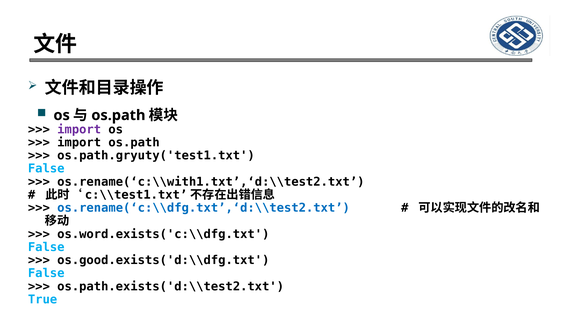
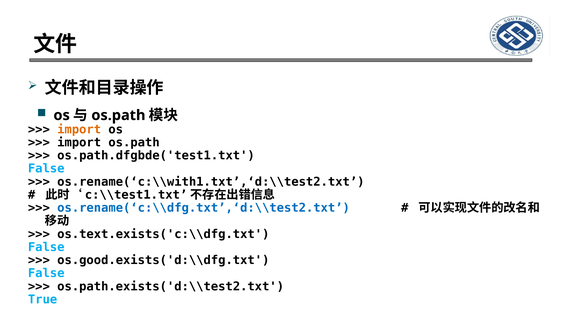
import colour: purple -> orange (79, 130)
os.path.gryuty('test1.txt: os.path.gryuty('test1.txt -> os.path.dfgbde('test1.txt (156, 156)
os.word.exists('c:\\dfg.txt: os.word.exists('c:\\dfg.txt -> os.text.exists('c:\\dfg.txt (163, 234)
